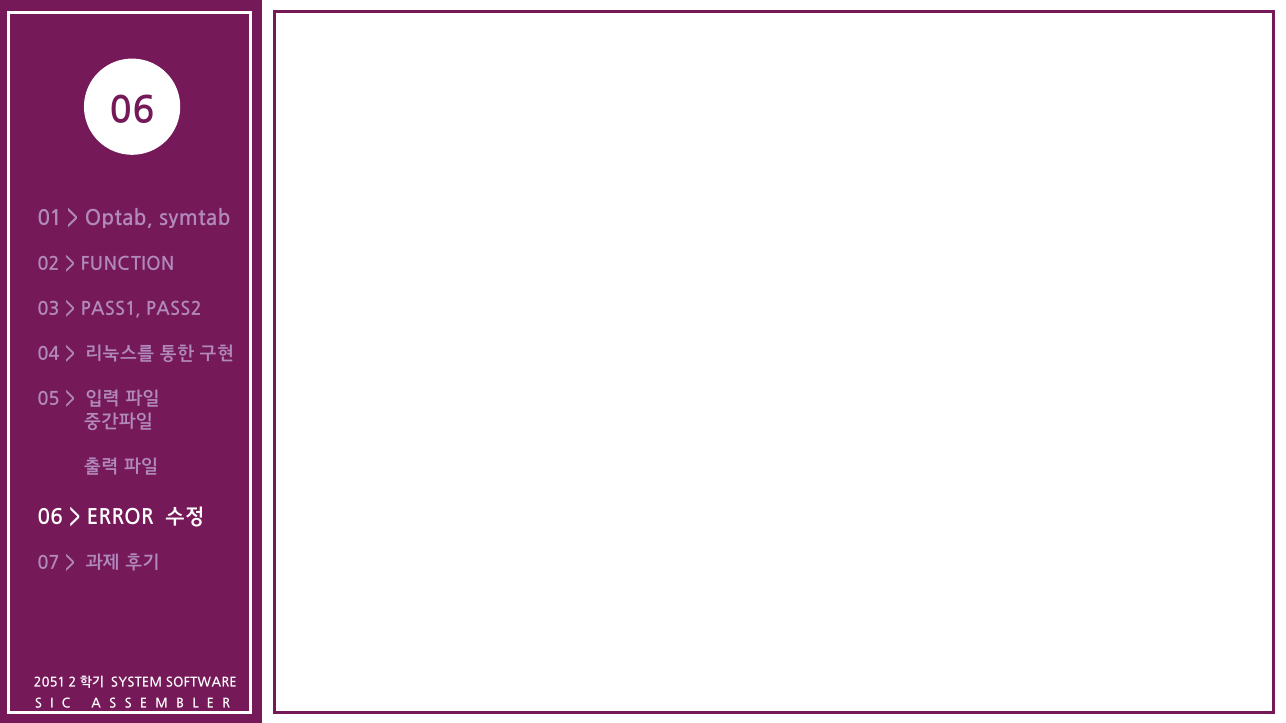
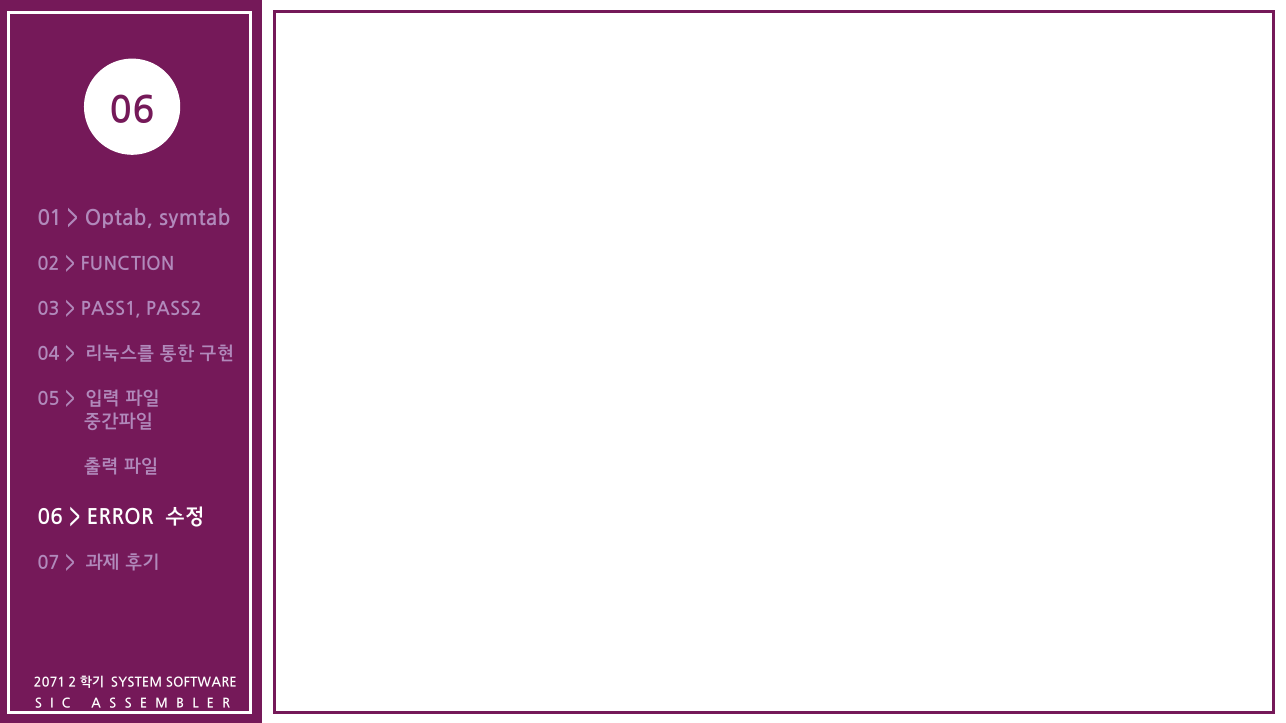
2051: 2051 -> 2071 (49, 683)
